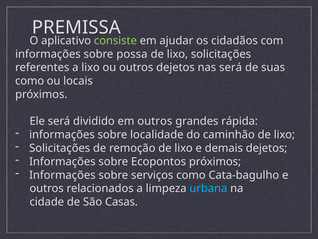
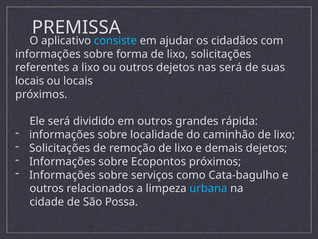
consiste colour: light green -> light blue (115, 41)
possa: possa -> forma (132, 54)
como: como -> locais (30, 81)
Casas: Casas -> Possa (121, 202)
